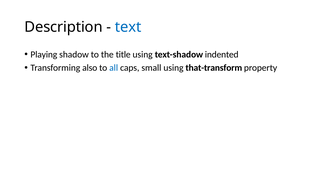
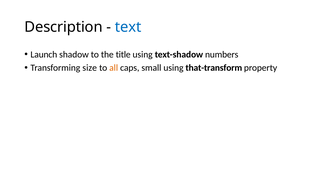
Playing: Playing -> Launch (44, 54)
indented: indented -> numbers (222, 54)
also: also -> size (90, 68)
all colour: blue -> orange (114, 68)
